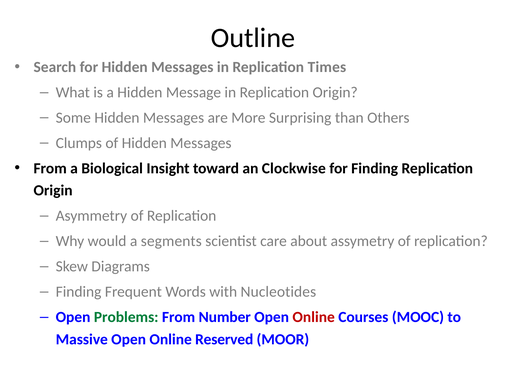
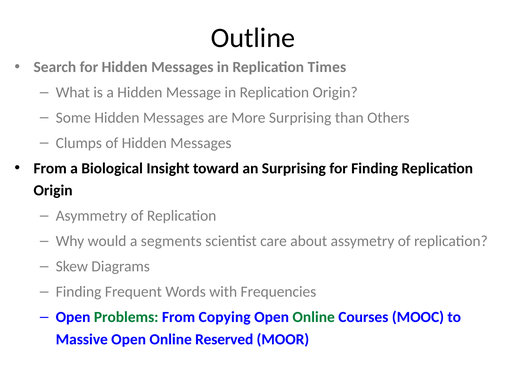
an Clockwise: Clockwise -> Surprising (294, 169)
Nucleotides: Nucleotides -> Frequencies (278, 292)
Number: Number -> Copying (225, 318)
Online colour: red -> green (314, 318)
